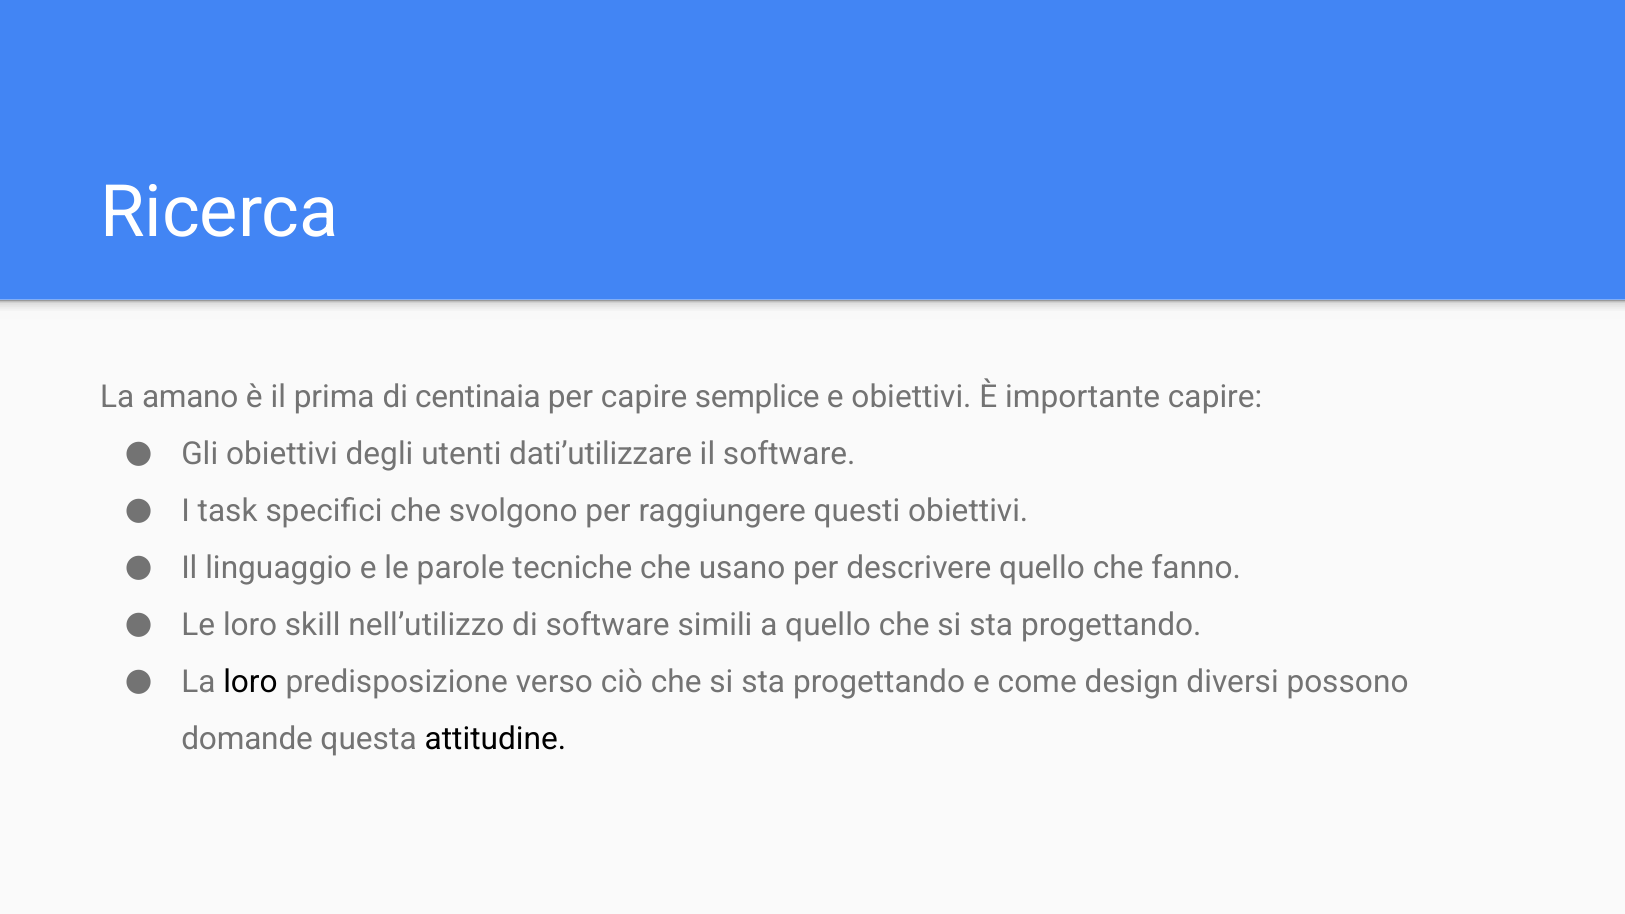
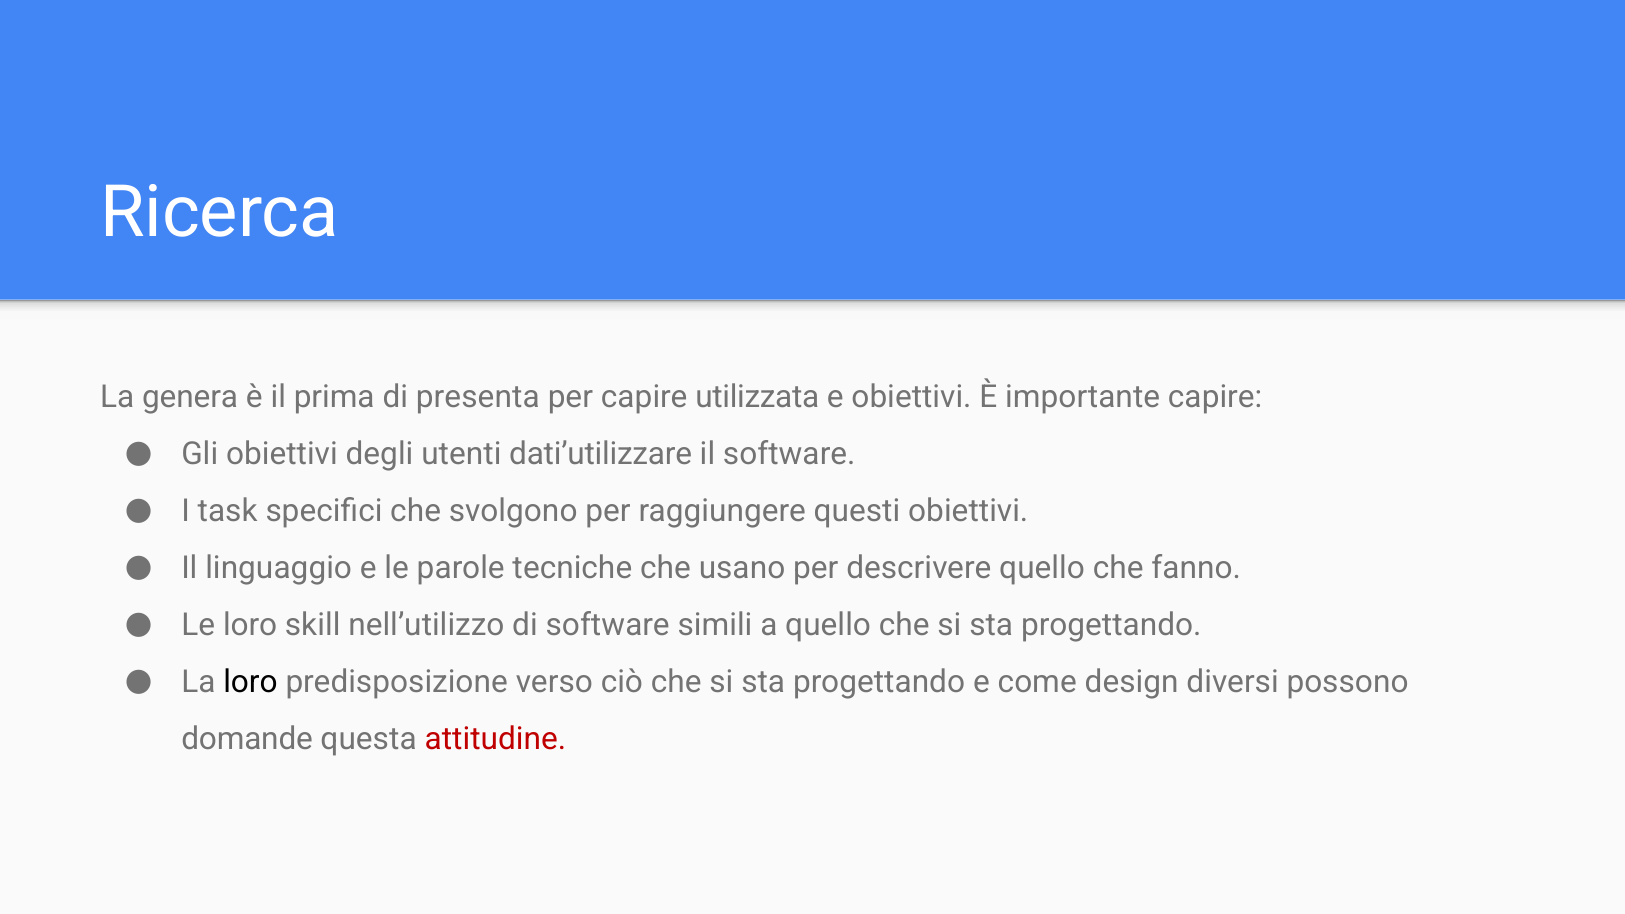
amano: amano -> genera (190, 397)
centinaia: centinaia -> presenta (478, 397)
semplice: semplice -> utilizzata (757, 397)
attitudine colour: black -> red (495, 739)
